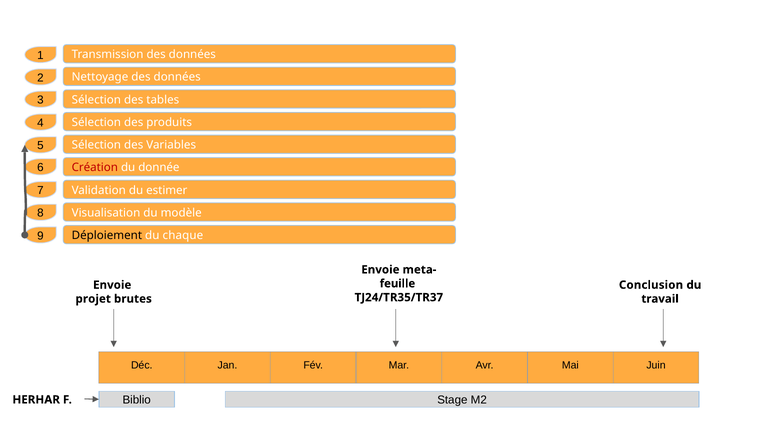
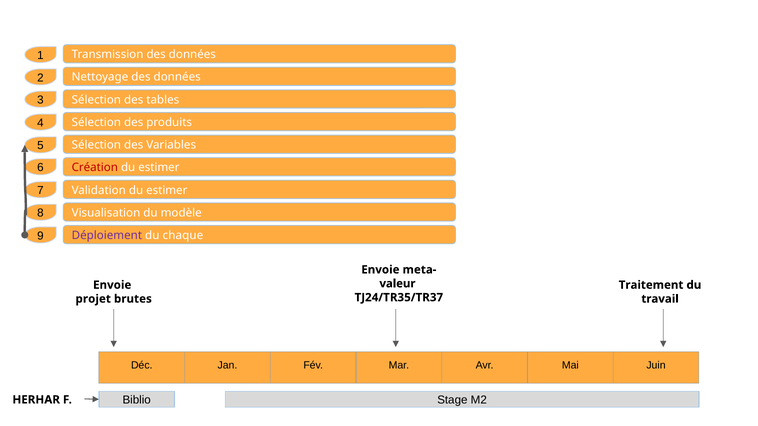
donnée: donnée -> estimer (159, 168)
Déploiement colour: black -> purple (107, 236)
feuille: feuille -> valeur (397, 284)
Conclusion: Conclusion -> Traitement (651, 285)
